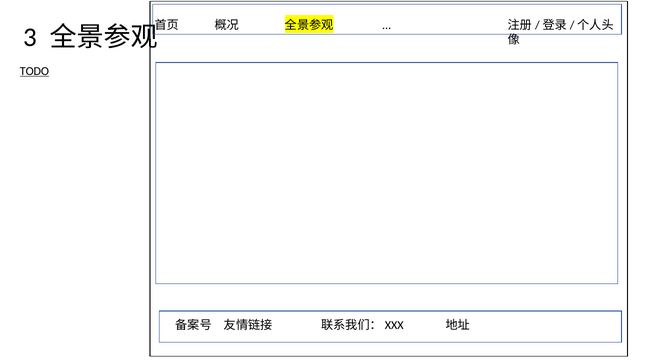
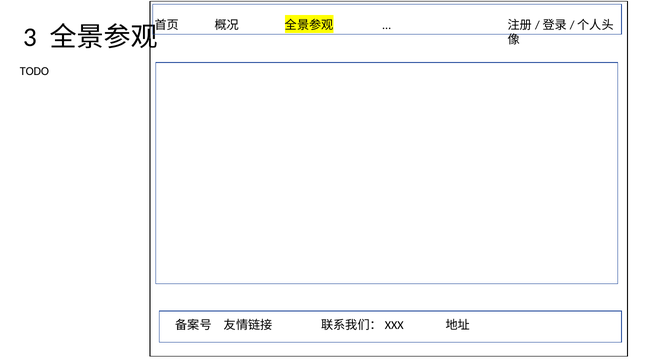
TODO underline: present -> none (34, 71)
